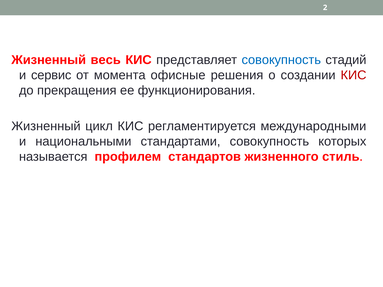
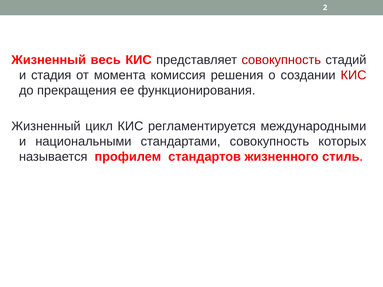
совокупность colour: blue -> red (281, 60)
сервис: сервис -> стадия (51, 75)
офисные: офисные -> комиссия (178, 75)
